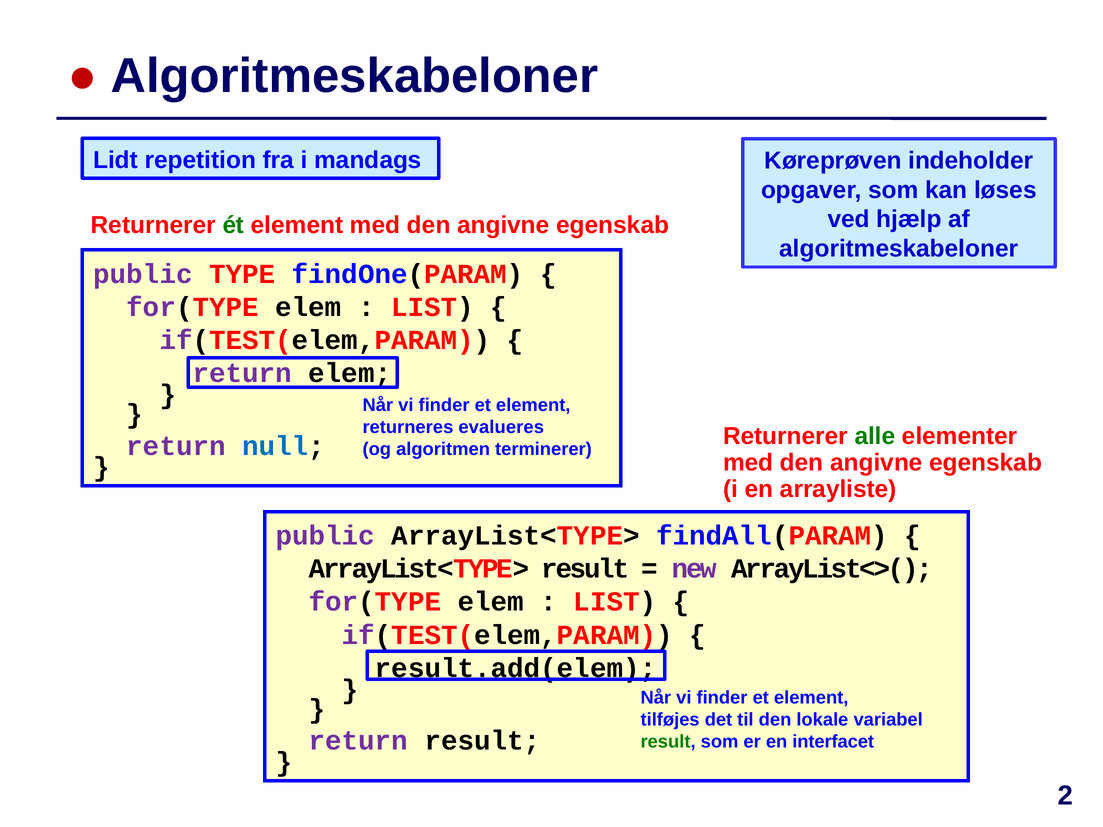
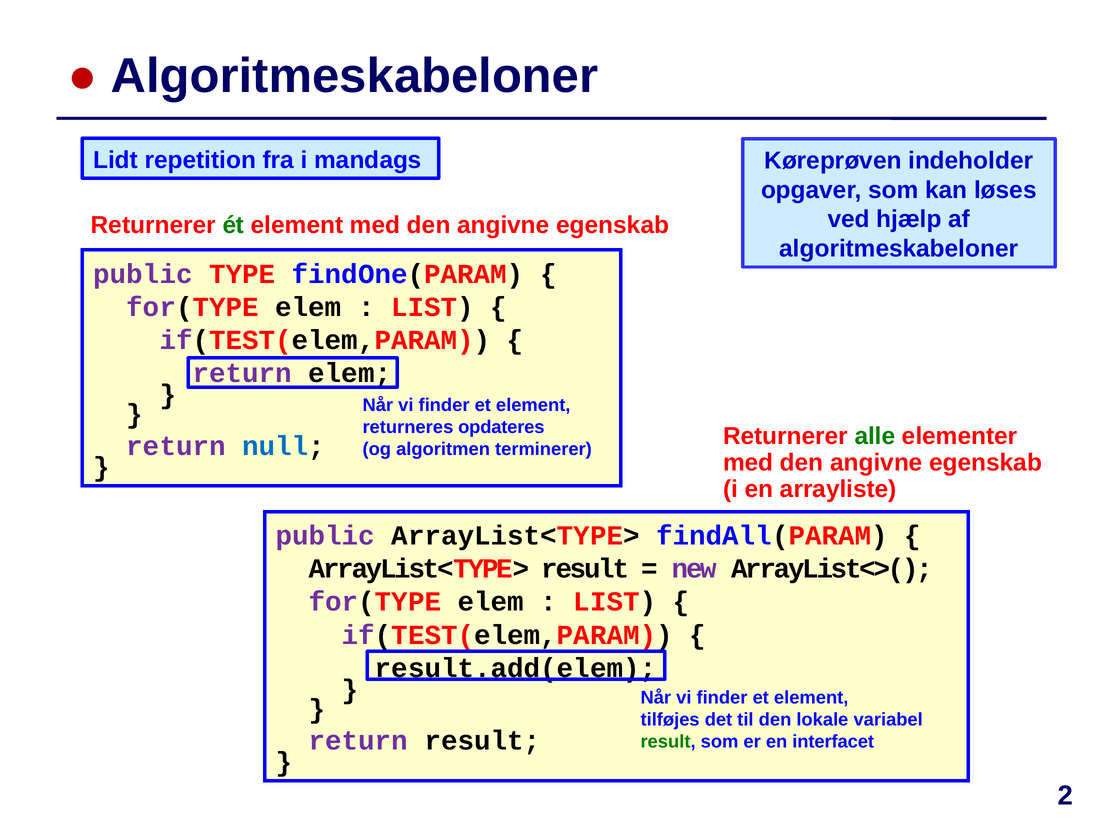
evalueres: evalueres -> opdateres (501, 427)
